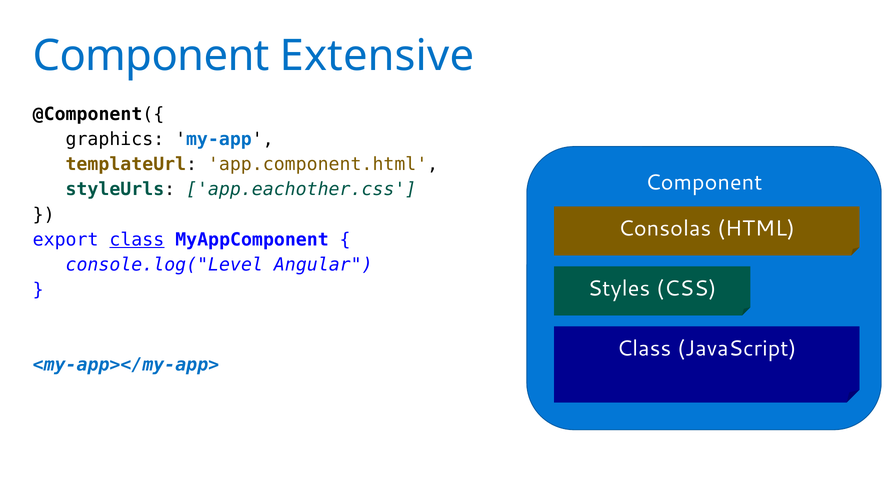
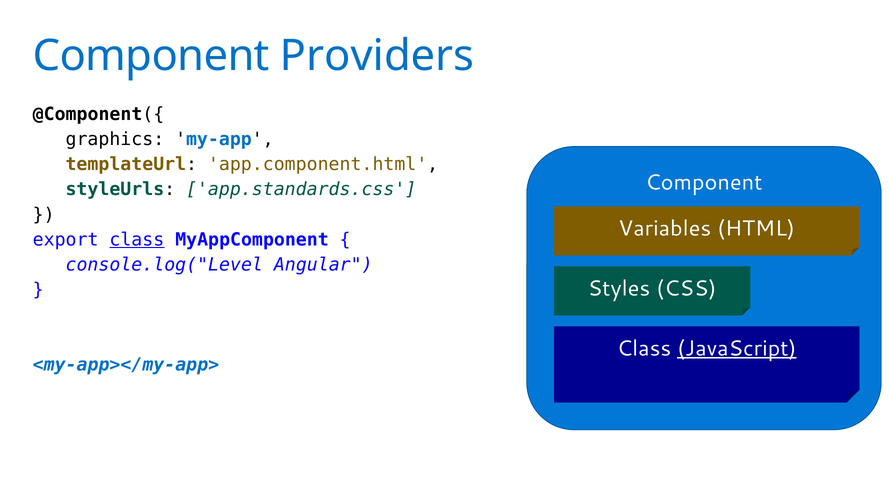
Extensive: Extensive -> Providers (377, 56)
app.eachother.css: app.eachother.css -> app.standards.css (301, 190)
Consolas: Consolas -> Variables (665, 229)
JavaScript underline: none -> present (737, 349)
